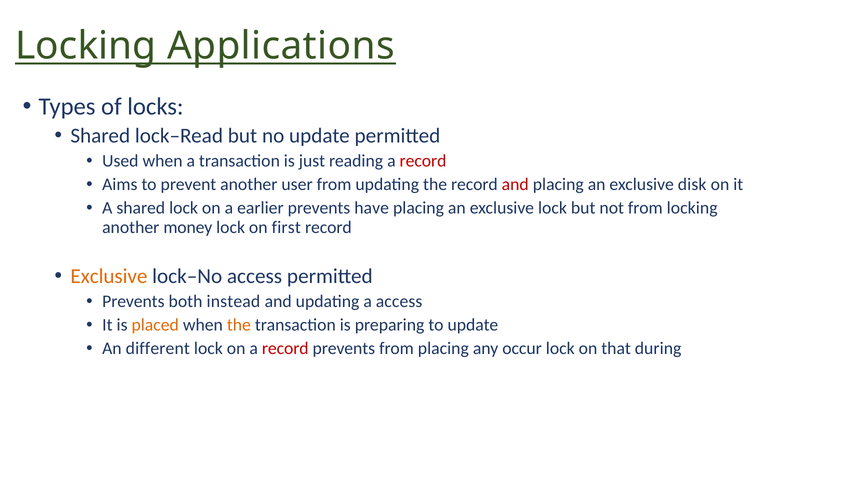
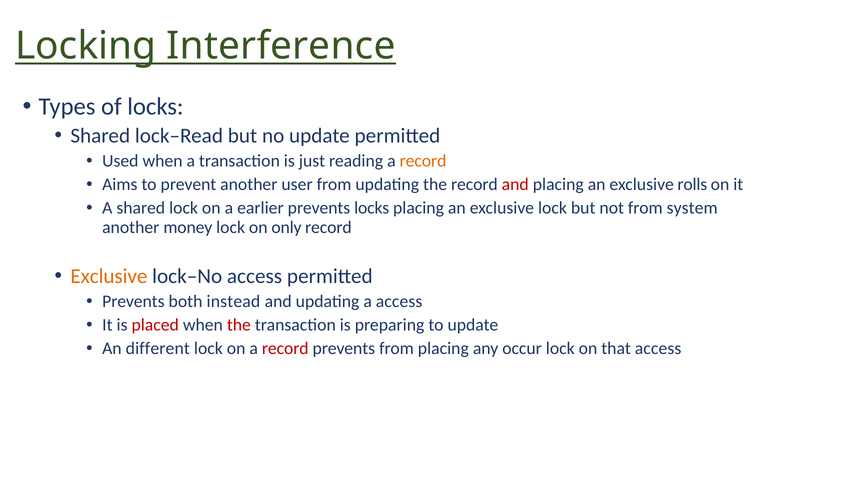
Applications: Applications -> Interference (281, 46)
record colour: red -> orange (423, 161)
disk: disk -> rolls (692, 185)
prevents have: have -> locks (372, 208)
from locking: locking -> system (692, 208)
first: first -> only (286, 227)
placed colour: orange -> red (155, 325)
the colour: orange -> red (239, 325)
that during: during -> access (658, 348)
